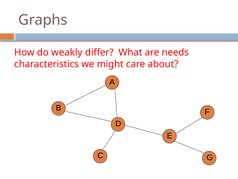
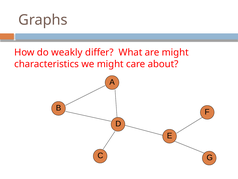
are needs: needs -> might (175, 52)
